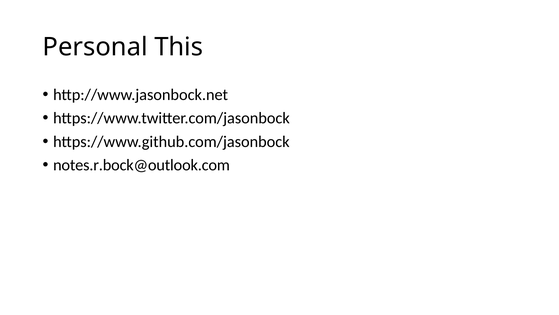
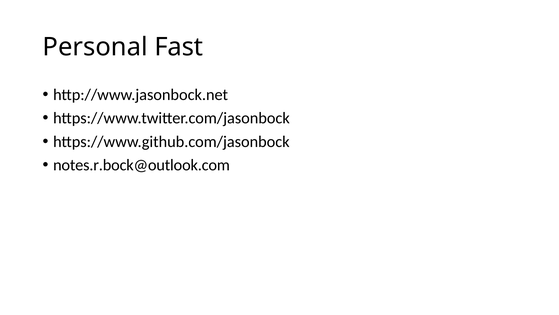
This: This -> Fast (179, 47)
